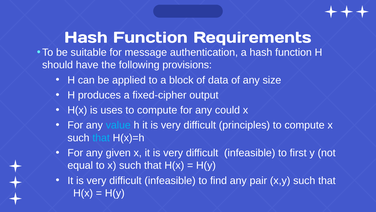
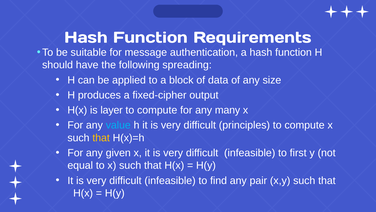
provisions: provisions -> spreading (187, 65)
uses: uses -> layer (112, 110)
could: could -> many (228, 110)
that colour: light blue -> yellow (101, 138)
